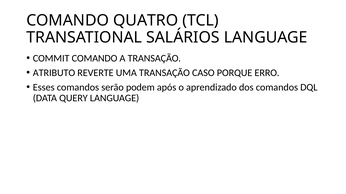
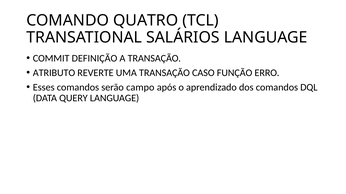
COMMIT COMANDO: COMANDO -> DEFINIÇÃO (94, 58)
PORQUE: PORQUE -> FUNÇÃO (235, 73)
podem: podem -> campo (140, 88)
